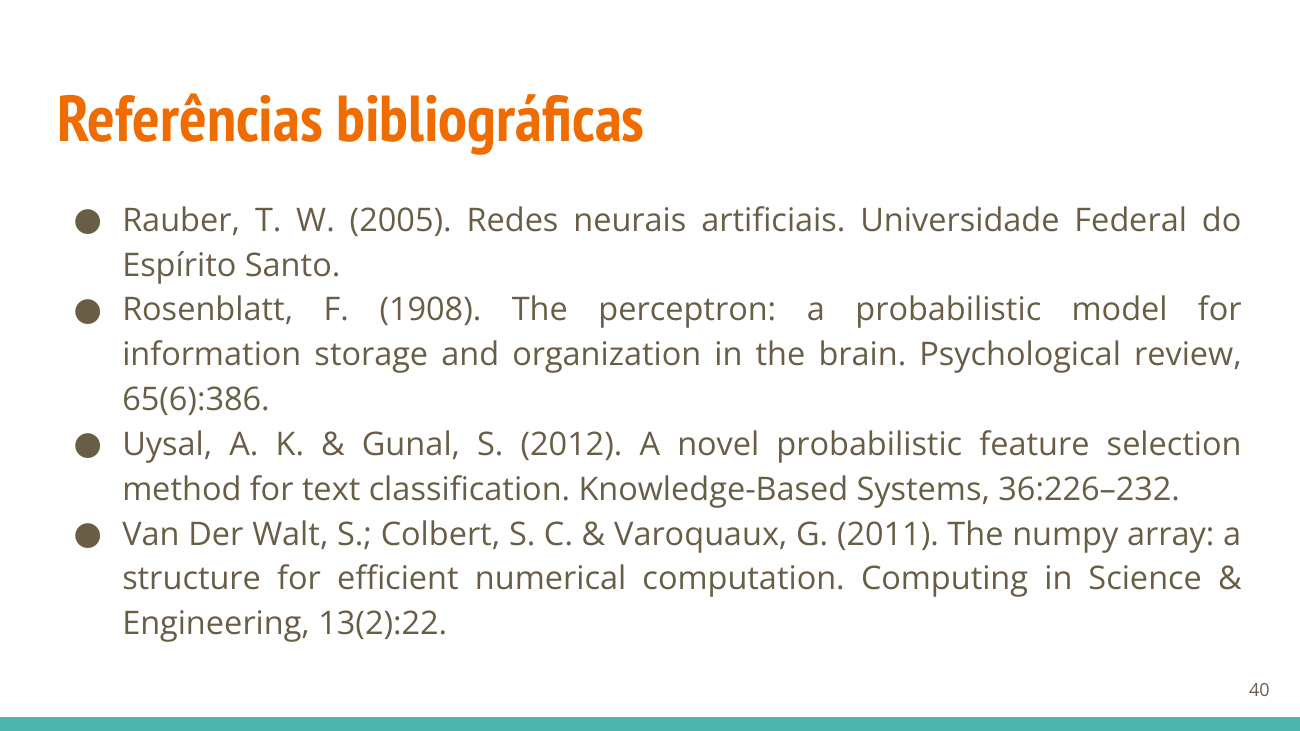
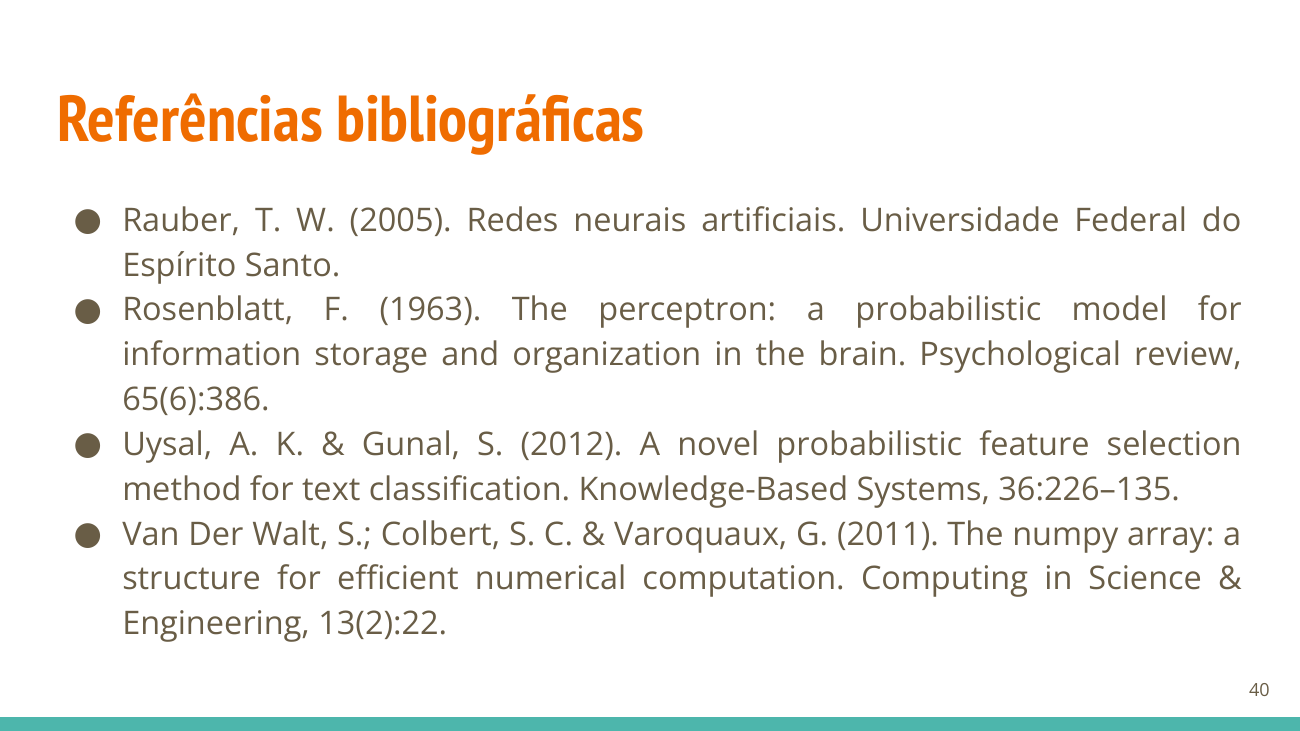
1908: 1908 -> 1963 (430, 310)
36:226–232: 36:226–232 -> 36:226–135 (1089, 490)
